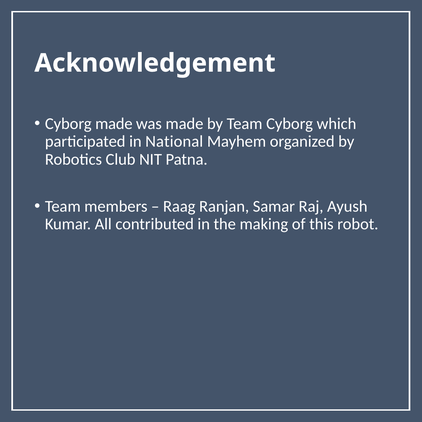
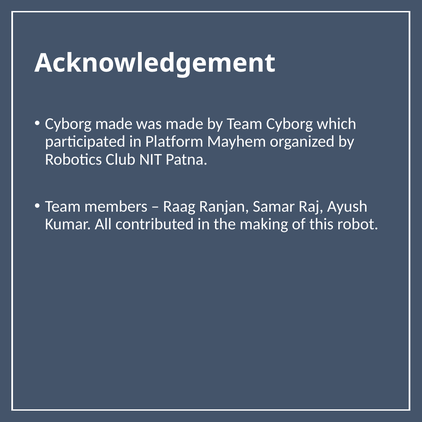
National: National -> Platform (174, 142)
